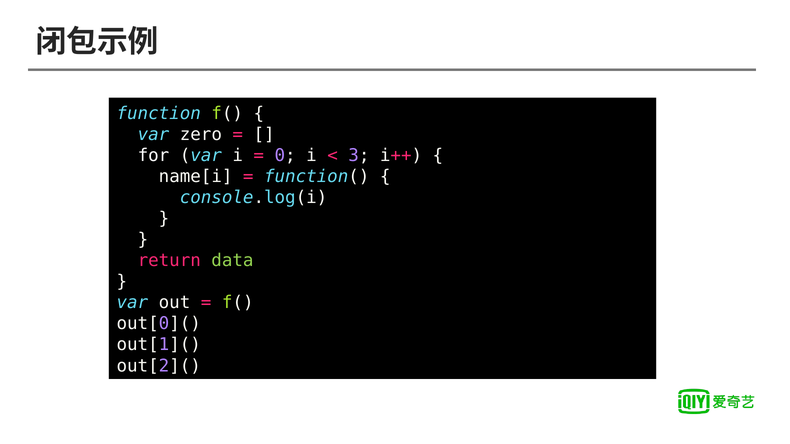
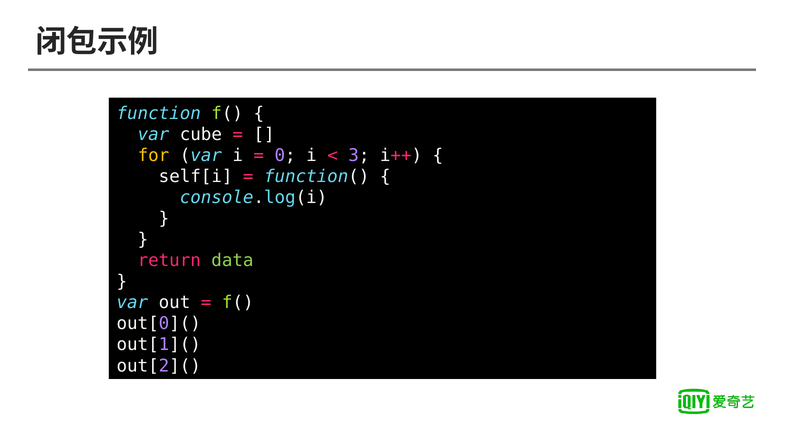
zero: zero -> cube (201, 134)
for colour: white -> yellow (153, 156)
name[i: name[i -> self[i (196, 177)
